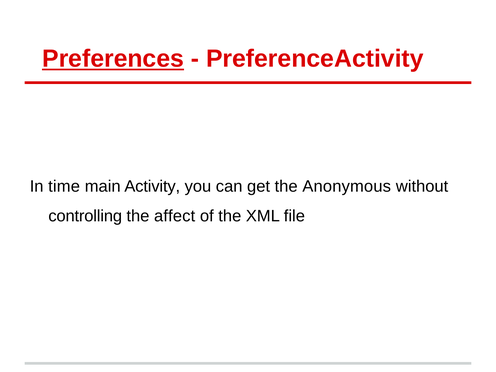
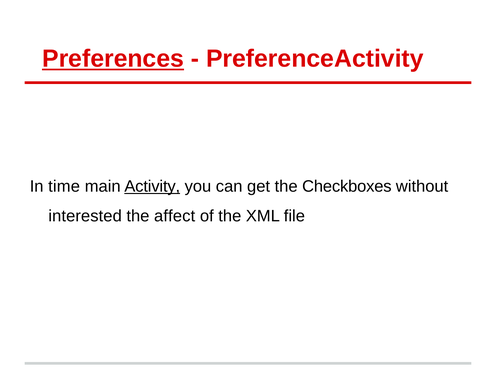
Activity underline: none -> present (152, 186)
Anonymous: Anonymous -> Checkboxes (347, 186)
controlling: controlling -> interested (85, 216)
